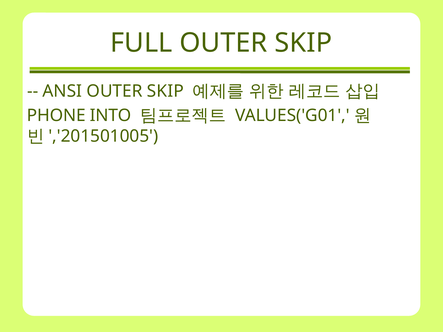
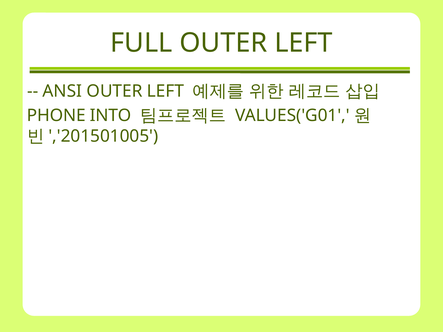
FULL OUTER SKIP: SKIP -> LEFT (303, 43)
SKIP: SKIP -> LEFT (165, 91)
